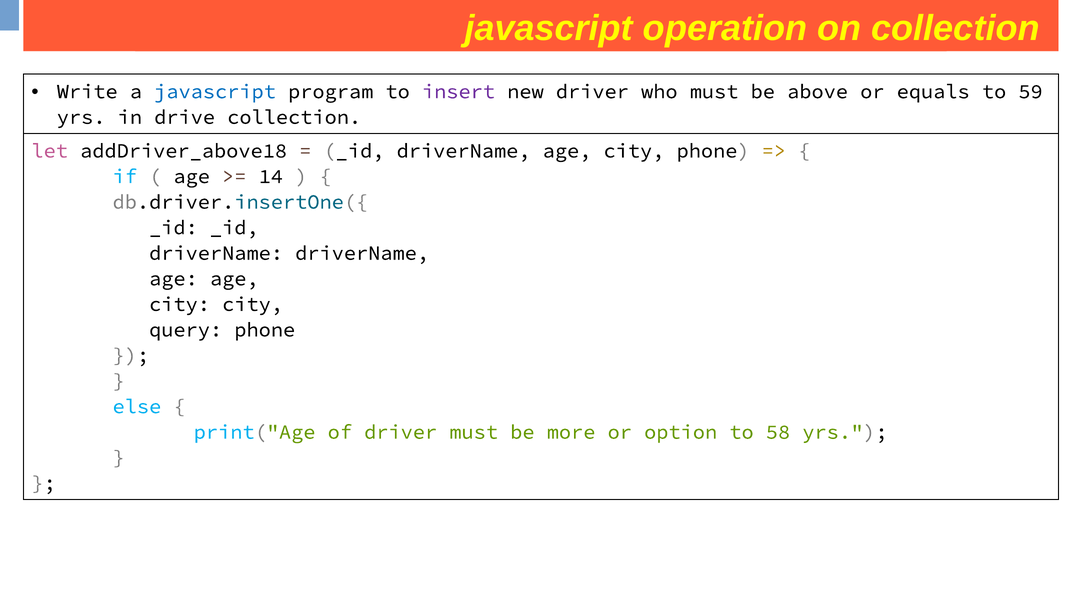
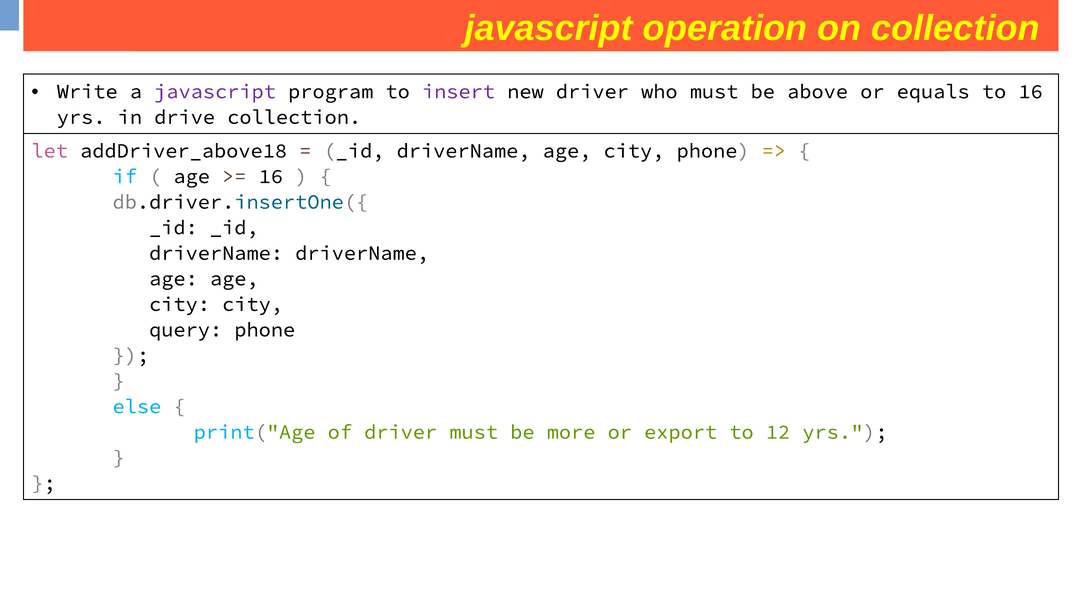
javascript colour: blue -> purple (215, 92)
to 59: 59 -> 16 (1031, 92)
14: 14 -> 16 (271, 177)
option: option -> export (681, 432)
58: 58 -> 12 (778, 432)
